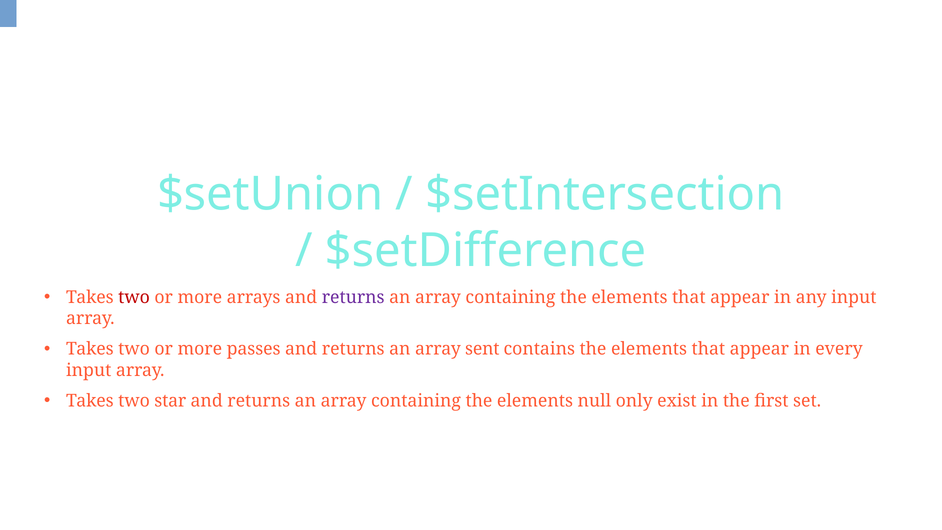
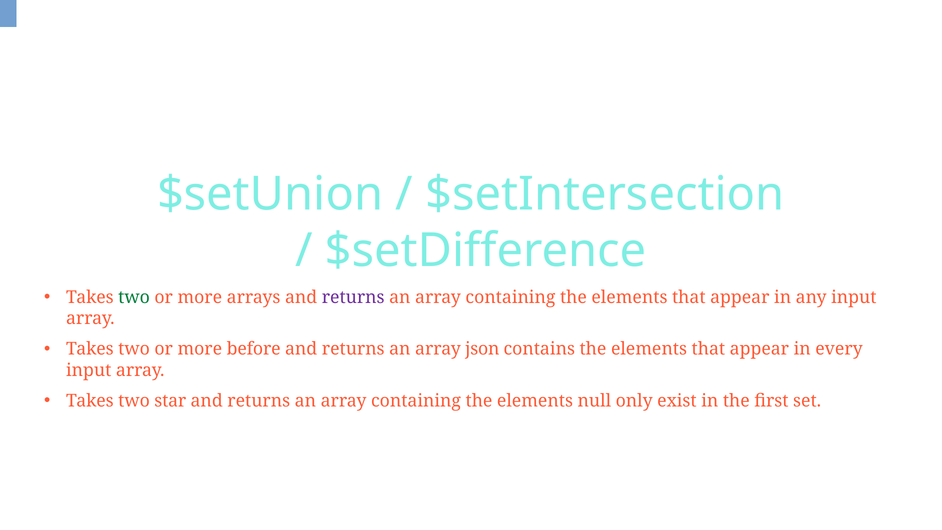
two colour: red -> green (134, 297)
passes: passes -> before (254, 349)
sent: sent -> json (482, 349)
